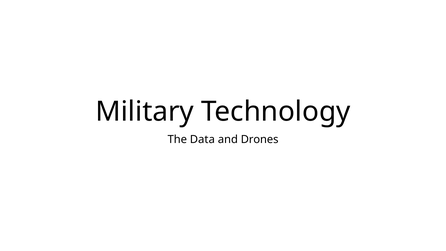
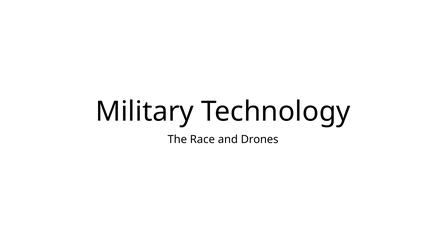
Data: Data -> Race (202, 139)
